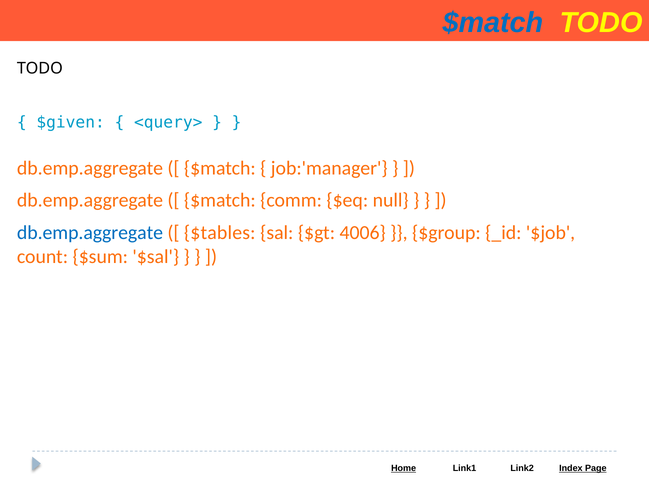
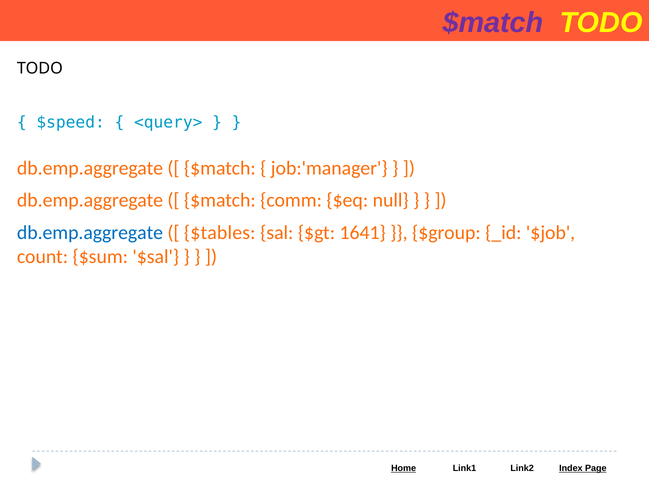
$match colour: blue -> purple (493, 23)
$given: $given -> $speed (71, 122)
4006: 4006 -> 1641 (363, 233)
